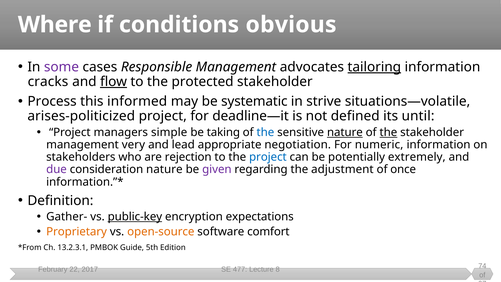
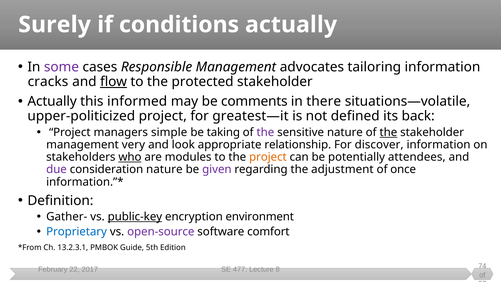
Where: Where -> Surely (55, 25)
conditions obvious: obvious -> actually (291, 25)
tailoring underline: present -> none (374, 67)
Process: Process -> Actually (52, 101)
systematic: systematic -> comments (254, 101)
strive: strive -> there (324, 101)
arises-politicized: arises-politicized -> upper-politicized (81, 116)
deadline—it: deadline—it -> greatest—it (250, 116)
until: until -> back (418, 116)
the colour: blue -> purple (265, 132)
nature underline: present -> none (345, 132)
lead: lead -> look (183, 145)
negotiation: negotiation -> relationship (298, 145)
numeric: numeric -> discover (379, 145)
who underline: none -> present (130, 157)
rejection: rejection -> modules (188, 157)
project colour: blue -> orange (268, 157)
extremely: extremely -> attendees (417, 157)
expectations: expectations -> environment (260, 217)
Proprietary colour: orange -> blue (77, 232)
open-source colour: orange -> purple (161, 232)
